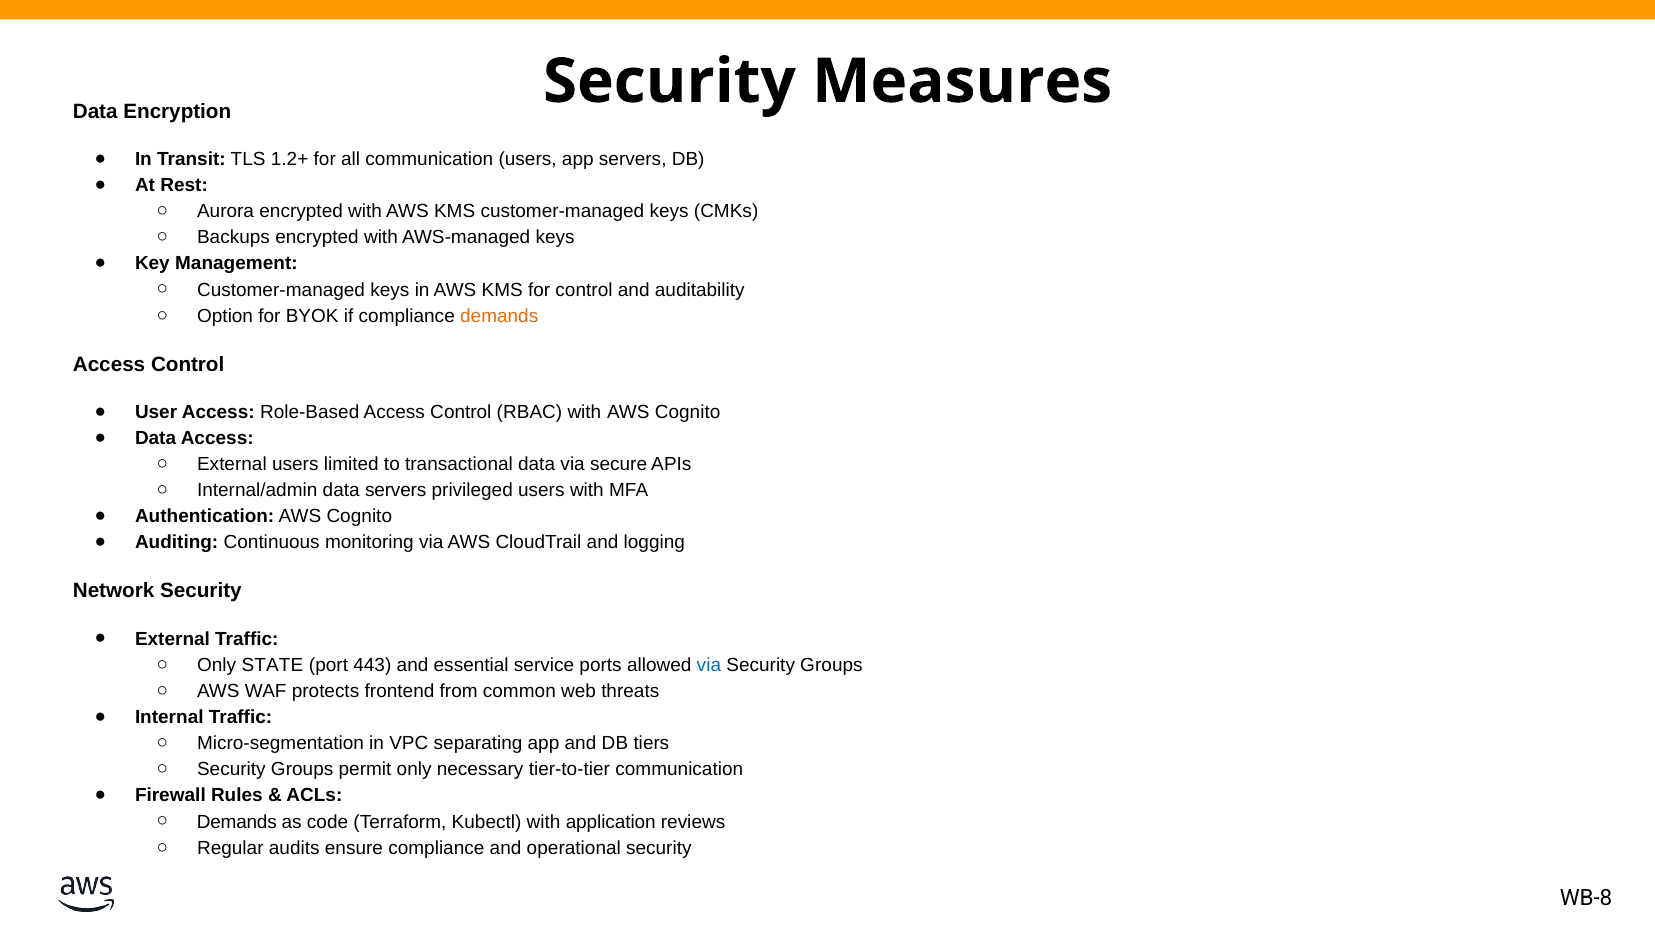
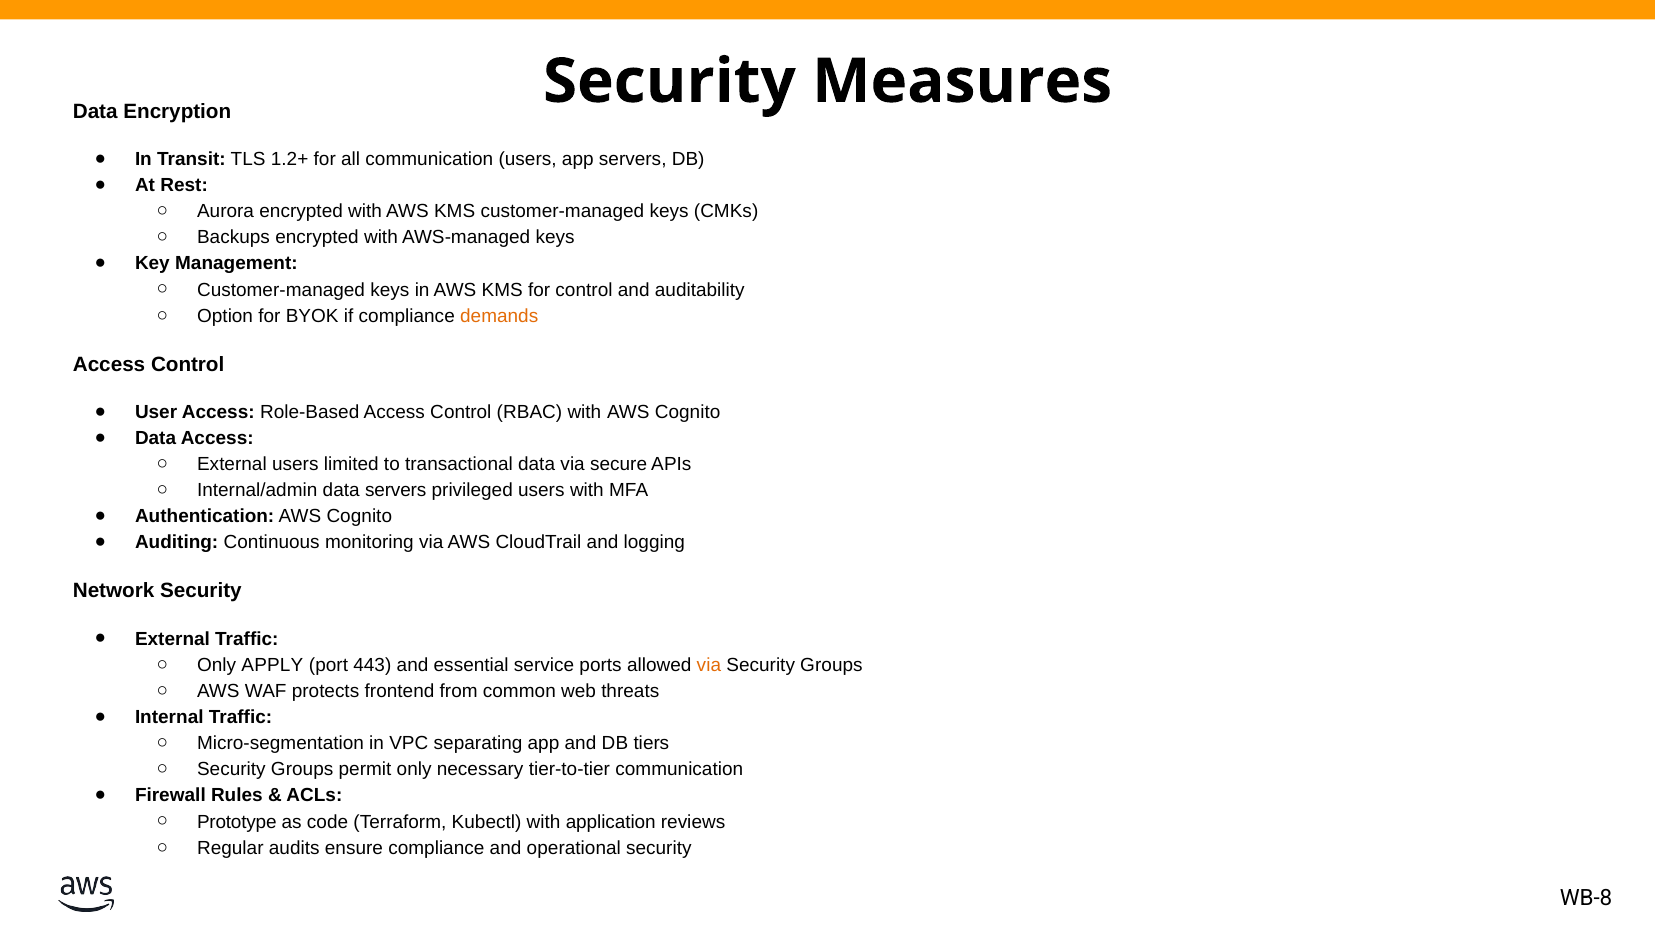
STATE: STATE -> APPLY (272, 665)
via colour: blue -> orange (709, 665)
Demands: Demands -> Prototype (237, 822)
